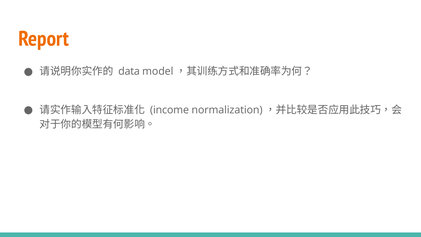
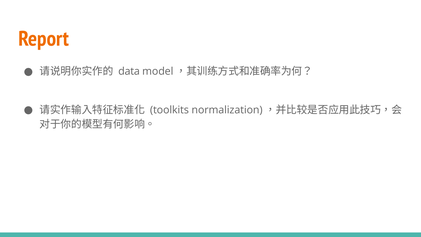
income: income -> toolkits (169, 110)
